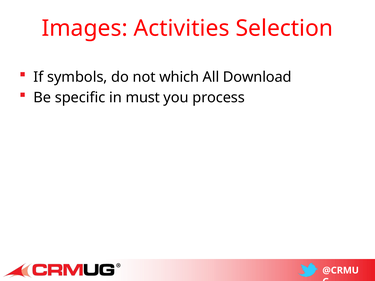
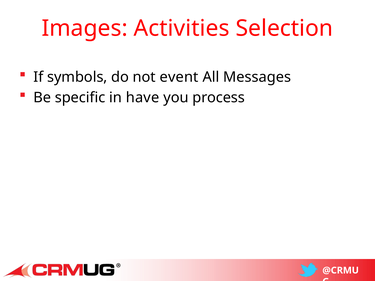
which: which -> event (179, 77)
Download: Download -> Messages (257, 77)
must: must -> have (143, 98)
